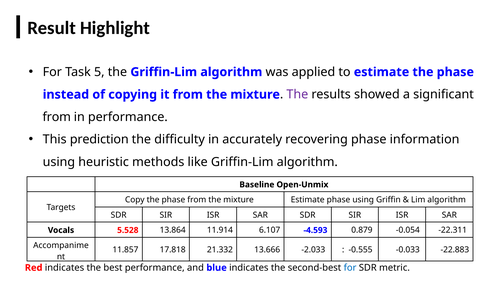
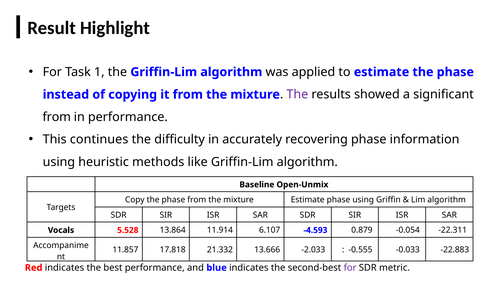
5: 5 -> 1 (99, 72)
prediction: prediction -> continues (99, 140)
for colour: blue -> purple (350, 268)
